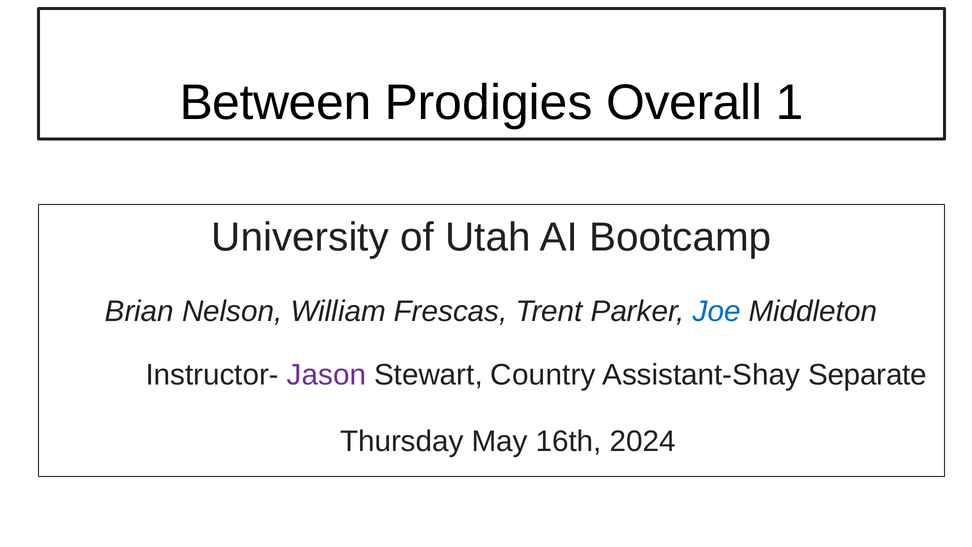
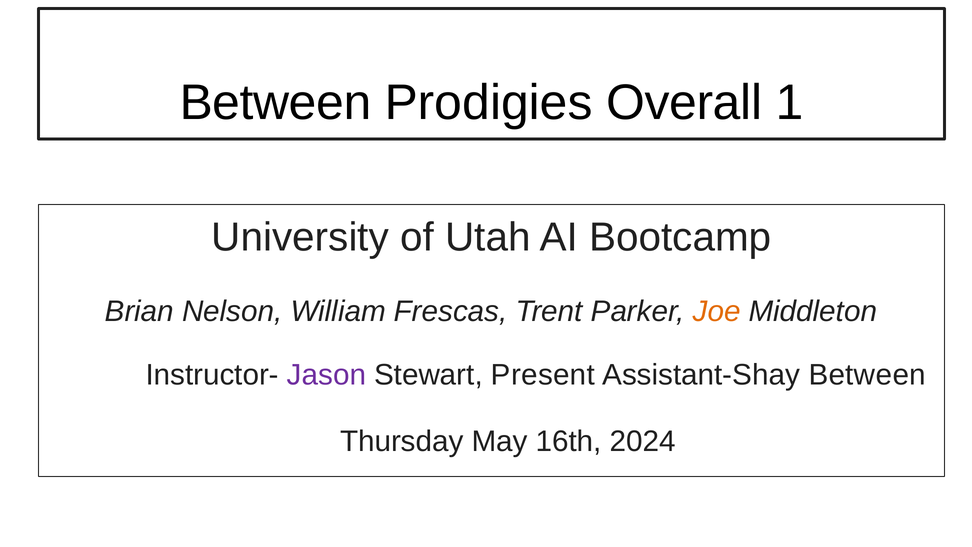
Joe colour: blue -> orange (717, 311)
Country: Country -> Present (543, 375)
Assistant-Shay Separate: Separate -> Between (867, 375)
